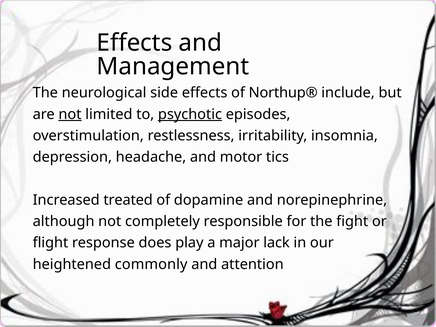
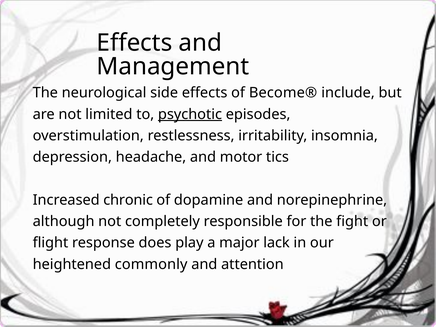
Northup®: Northup® -> Become® (283, 93)
not underline: present -> none (70, 114)
treated: treated -> chronic (128, 200)
